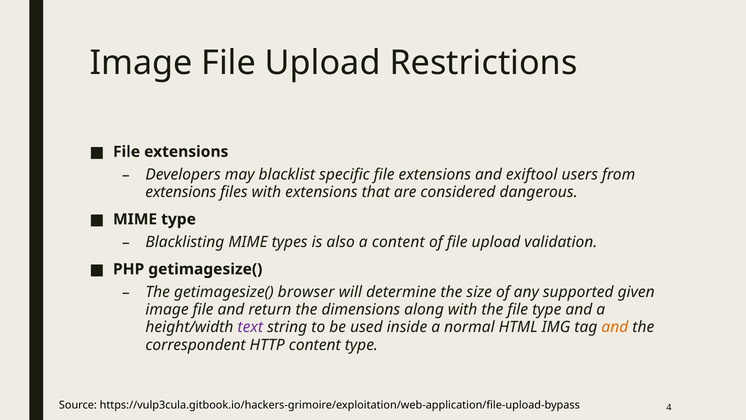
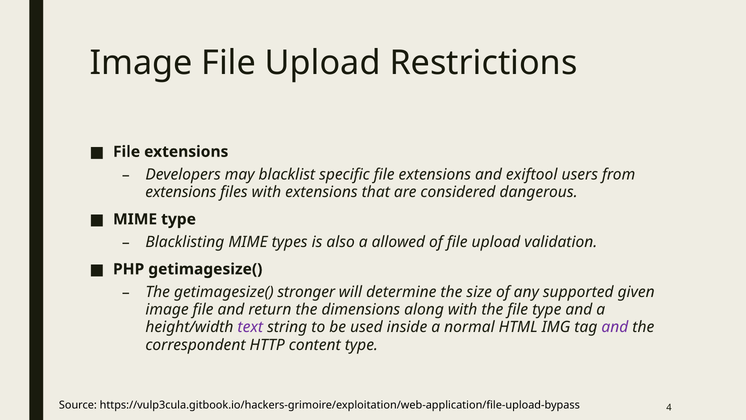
a content: content -> allowed (398, 242)
browser: browser -> stronger (306, 292)
and colour: orange -> purple (615, 327)
